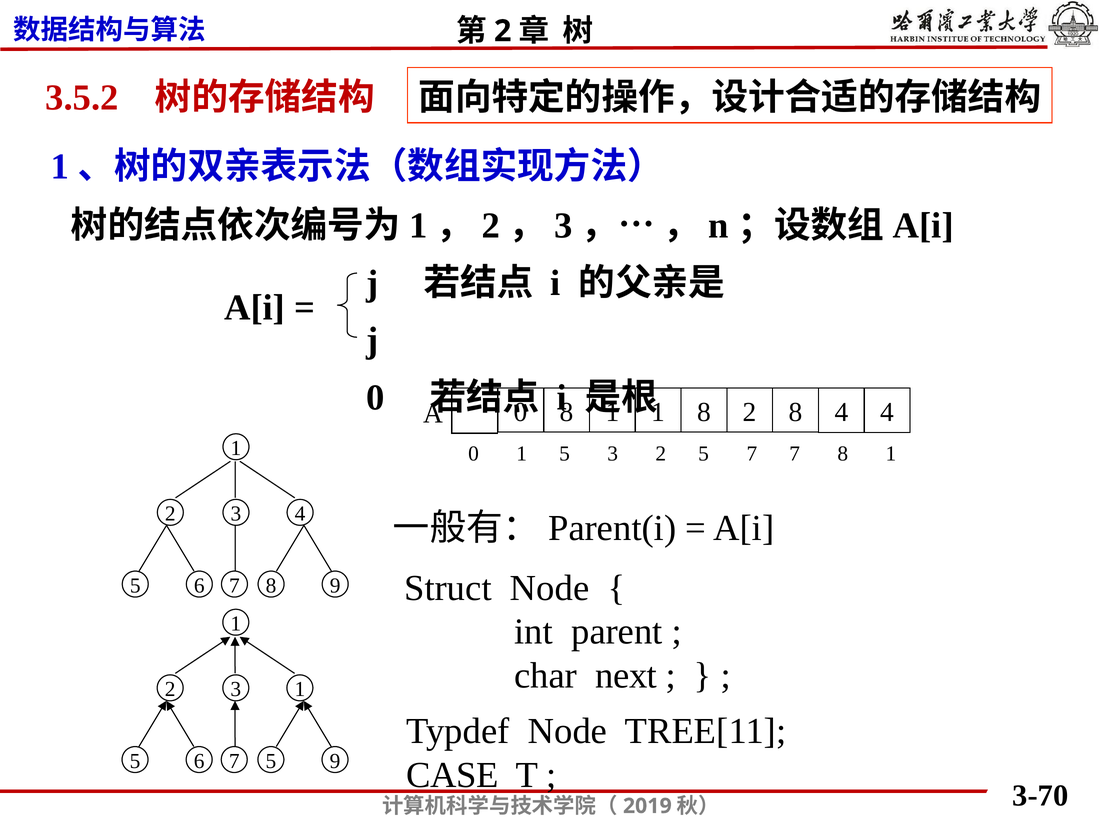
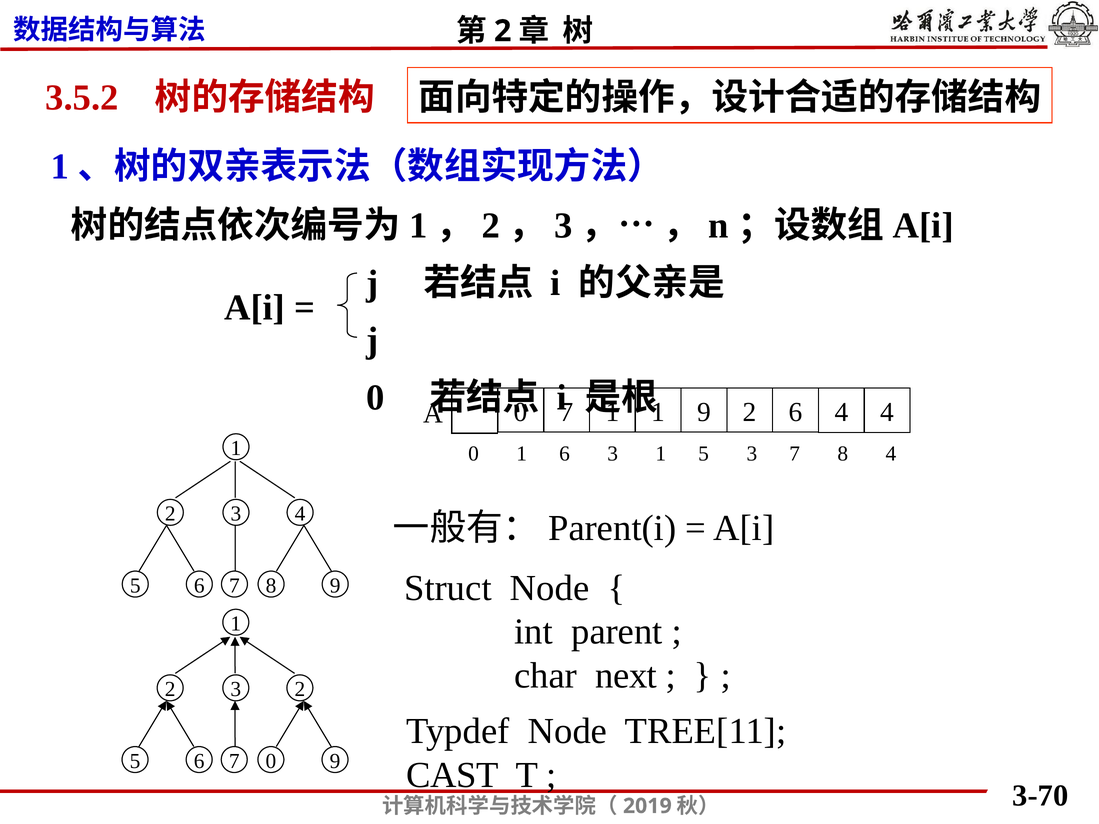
8: 8 -> 7 (567, 412)
8: 8 -> 9 (704, 412)
2 8: 8 -> 6 (796, 412)
0 1 5: 5 -> 6 (564, 454)
3 2: 2 -> 1 (661, 454)
5 7: 7 -> 3 (752, 454)
7 8 1: 1 -> 4 (891, 454)
3 1: 1 -> 2 (300, 690)
7 5: 5 -> 0 (271, 761)
CASE: CASE -> CAST (452, 776)
